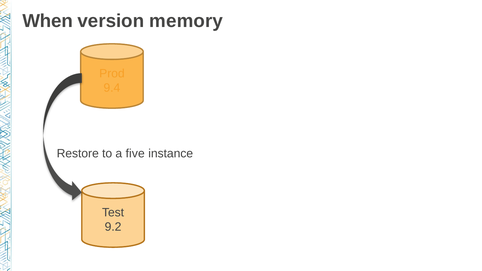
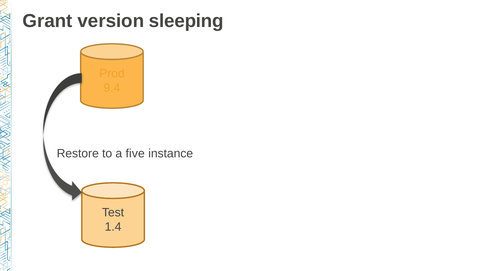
When: When -> Grant (48, 21)
memory: memory -> sleeping (186, 21)
9.2: 9.2 -> 1.4 (113, 227)
